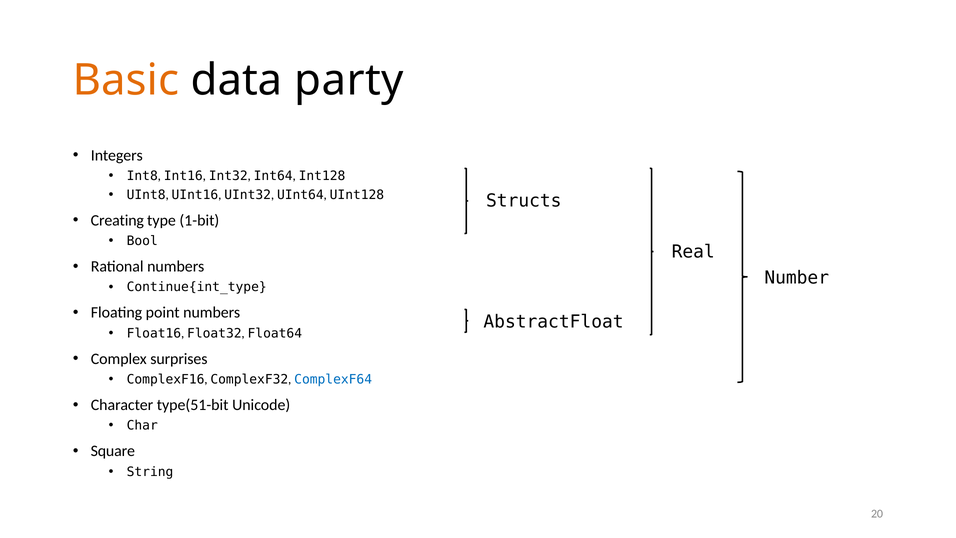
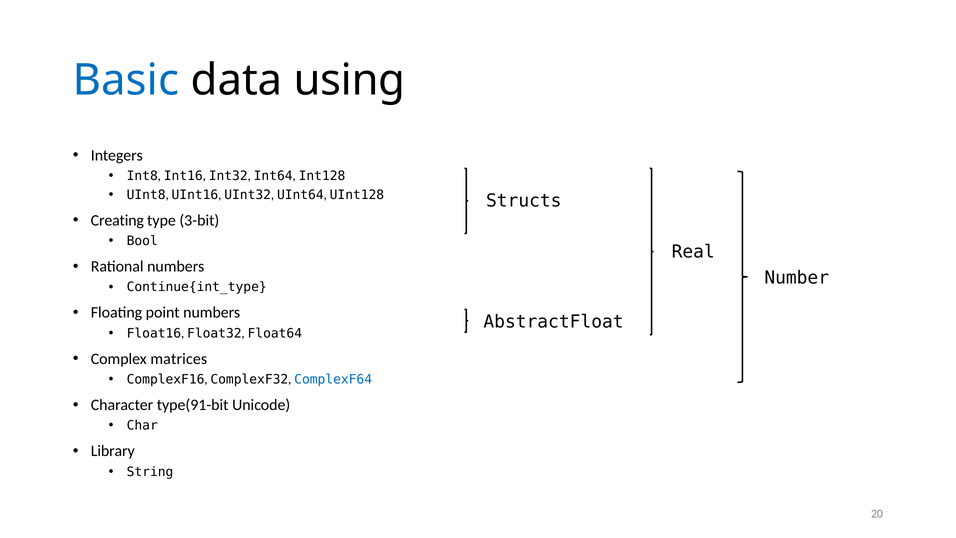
Basic colour: orange -> blue (126, 80)
party: party -> using (349, 80)
1-bit: 1-bit -> 3-bit (199, 220)
surprises: surprises -> matrices (179, 359)
type(51-bit: type(51-bit -> type(91-bit (193, 405)
Square: Square -> Library (113, 451)
